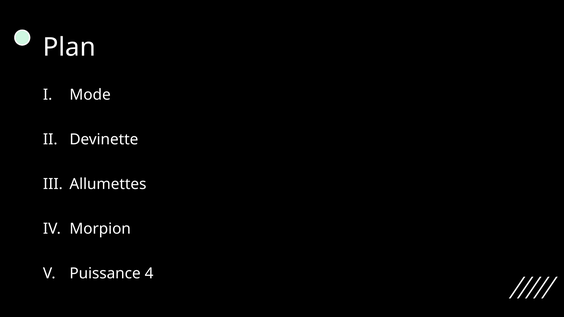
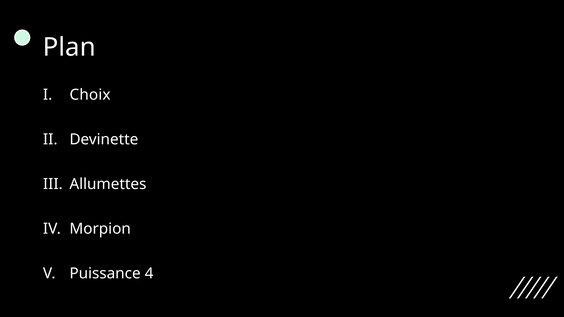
Mode: Mode -> Choix (90, 95)
